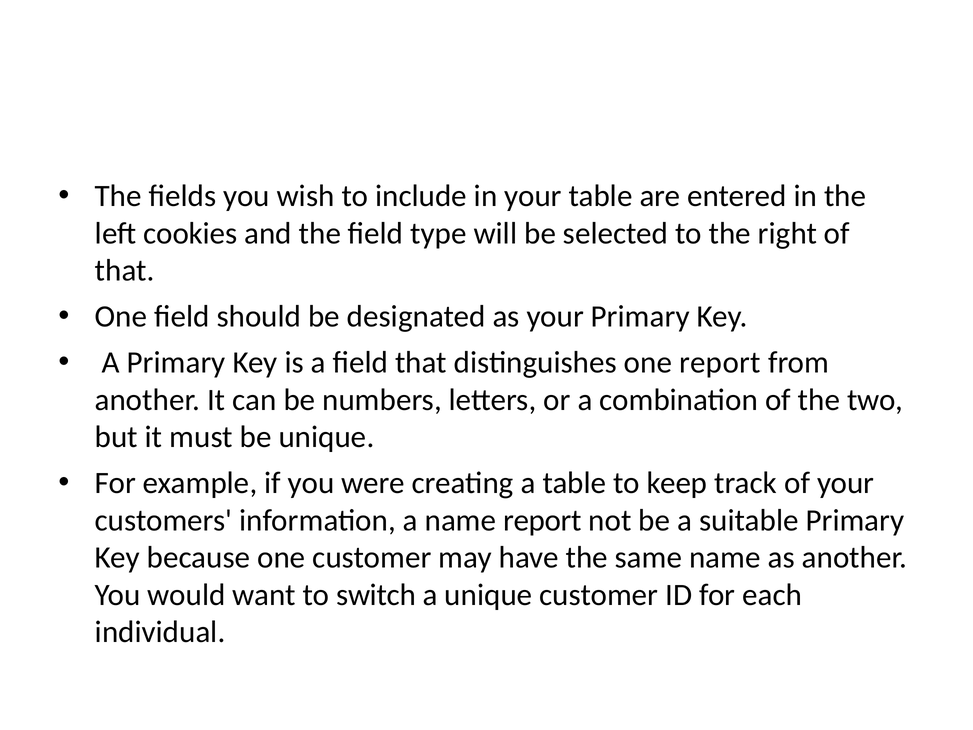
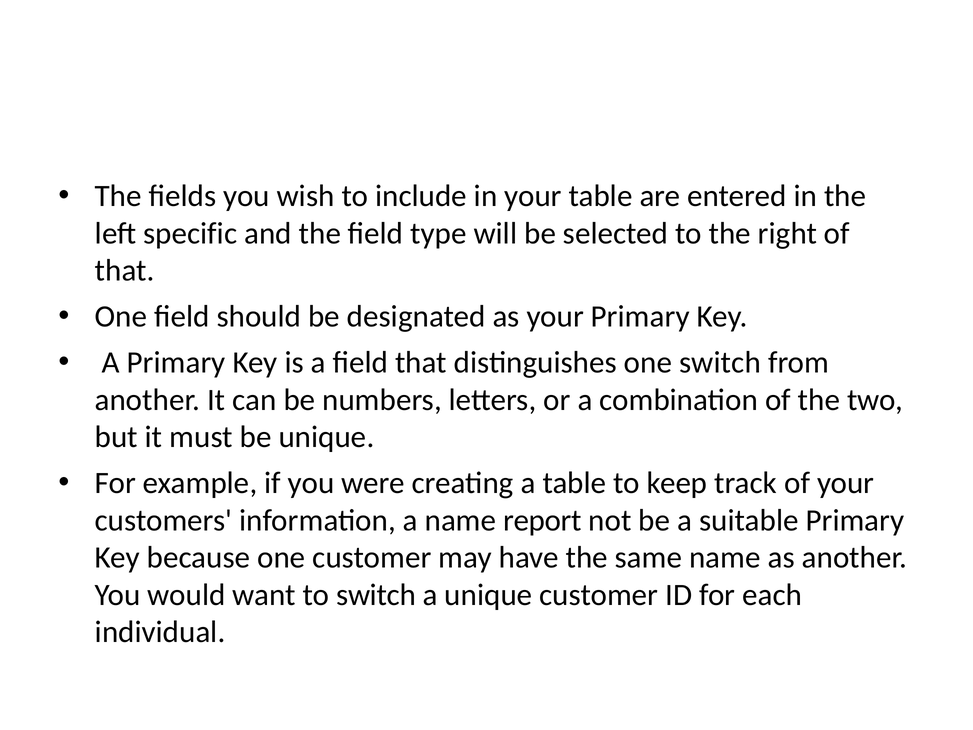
cookies: cookies -> specific (190, 233)
one report: report -> switch (720, 362)
